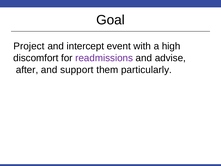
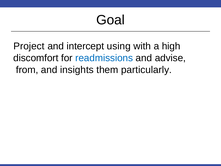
event: event -> using (119, 46)
readmissions colour: purple -> blue (104, 58)
after: after -> from (27, 70)
support: support -> insights (77, 70)
